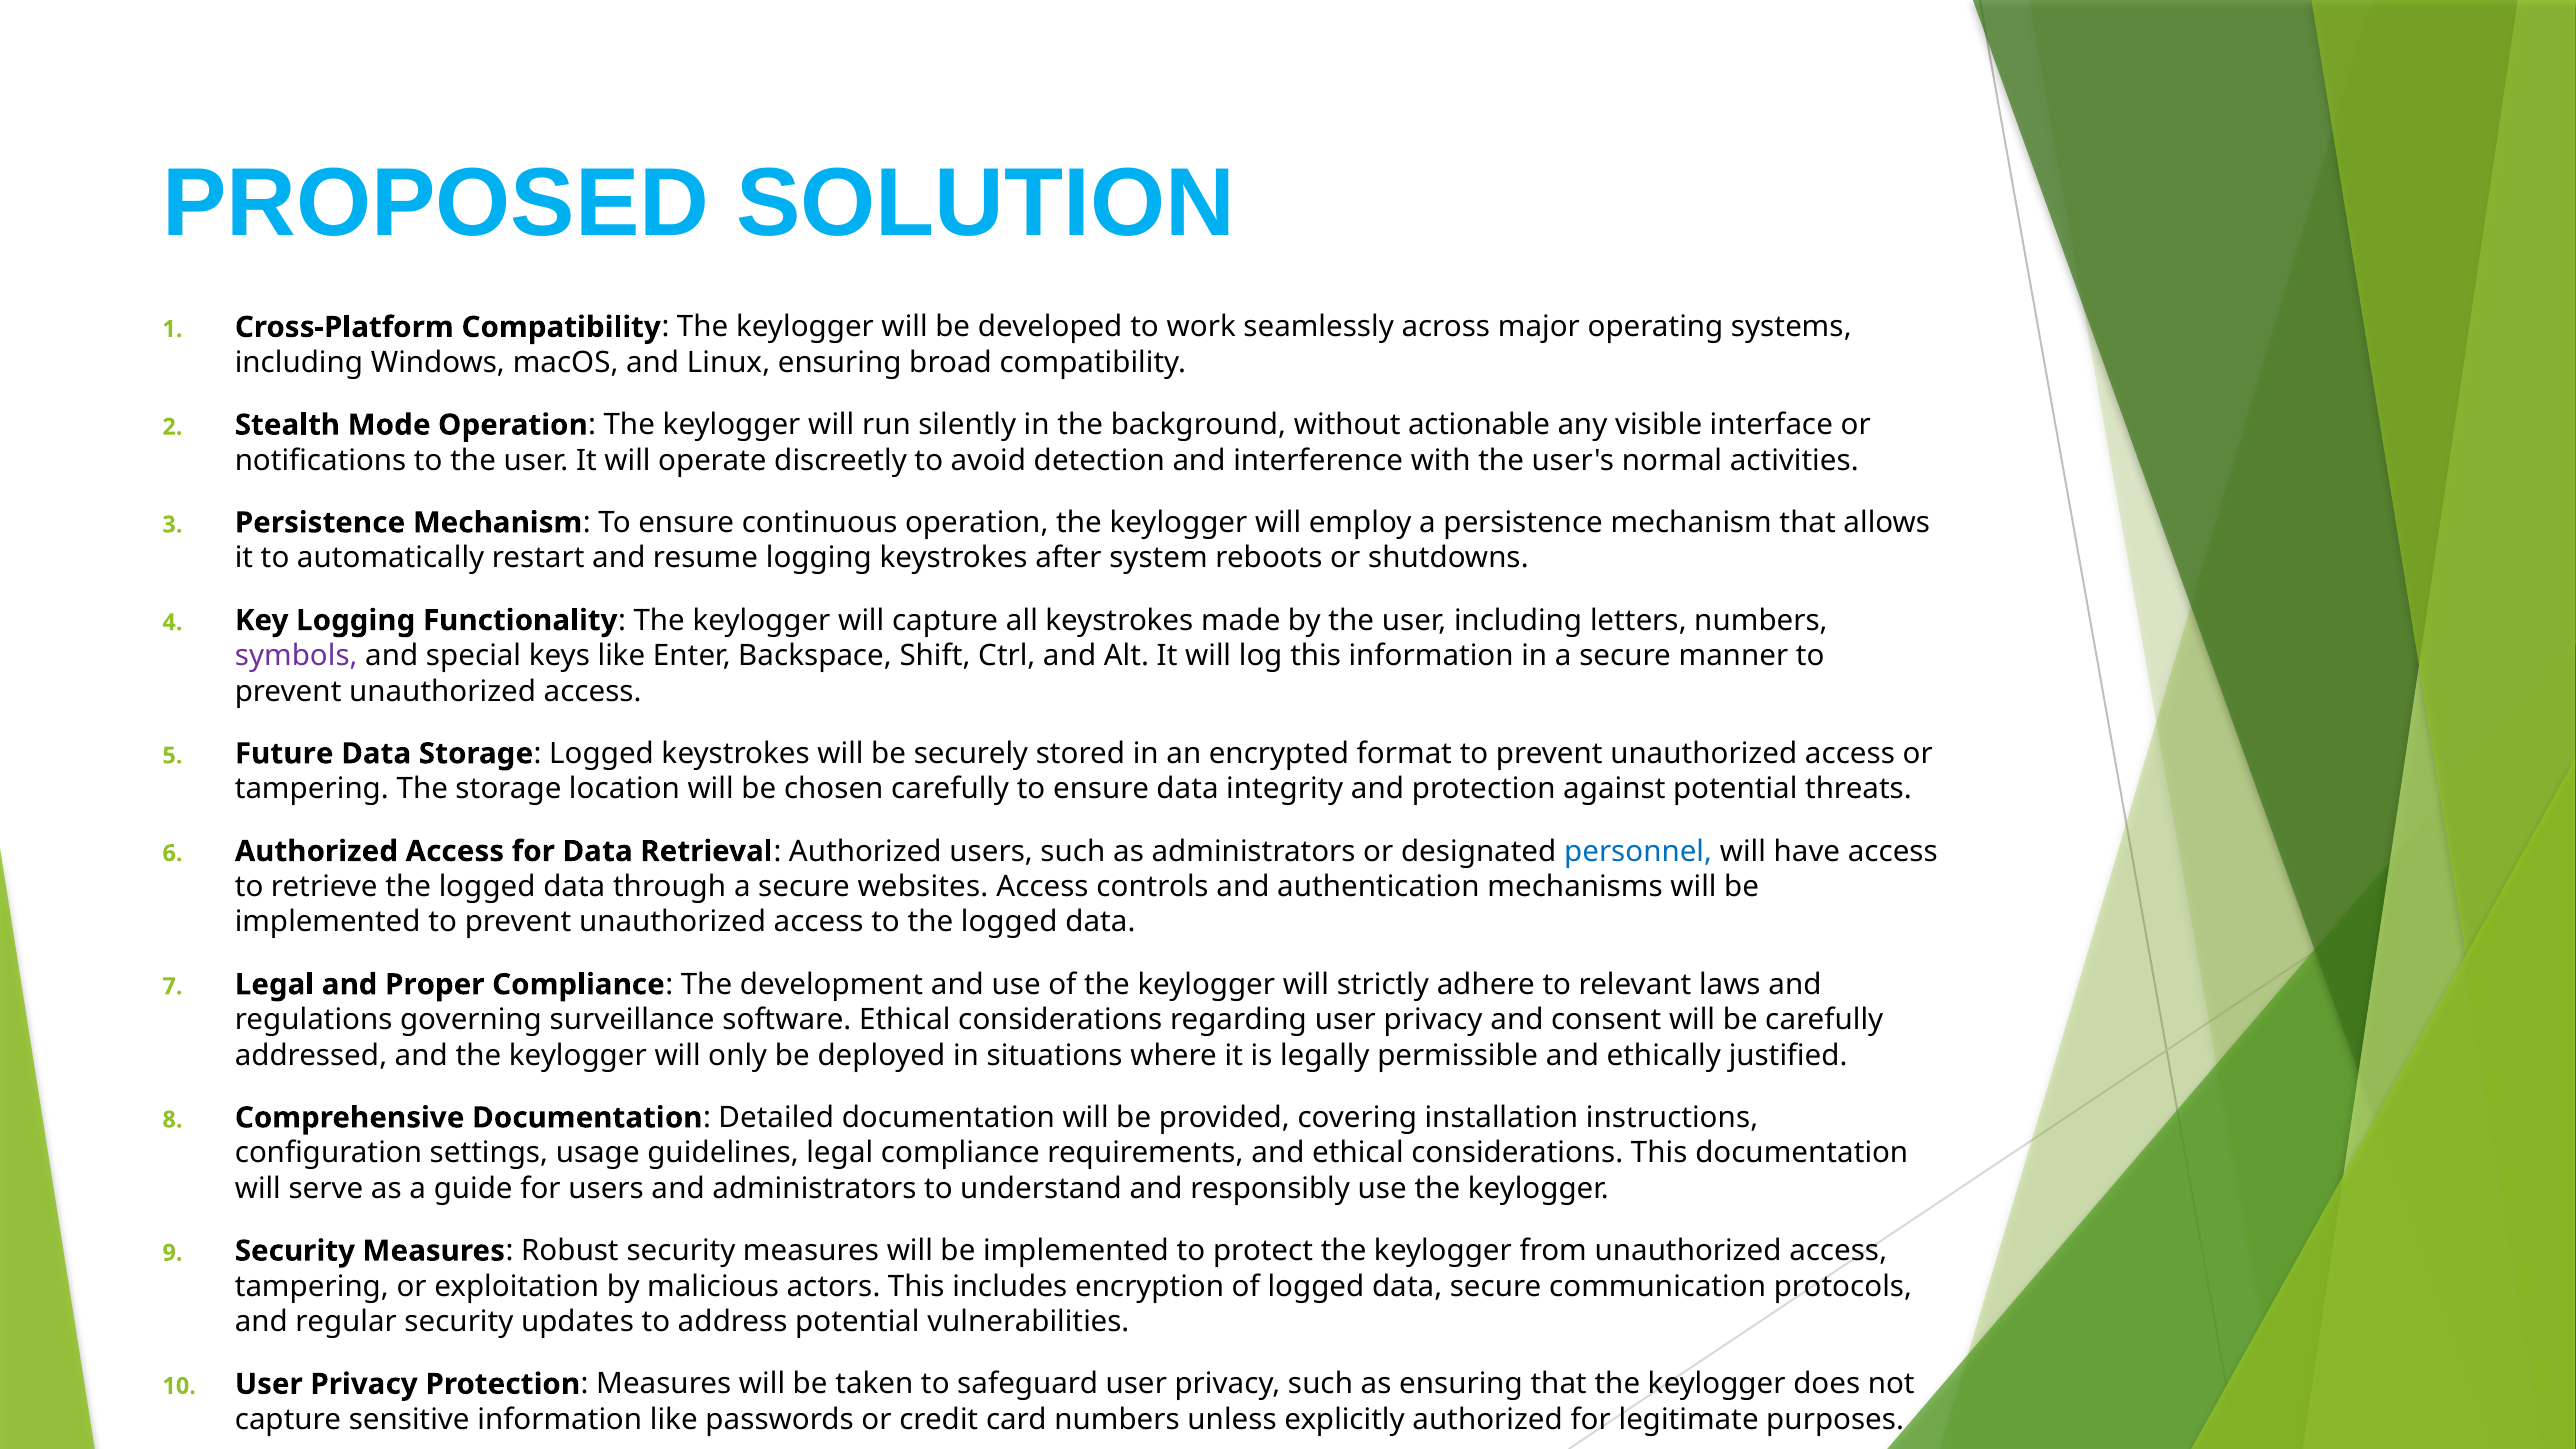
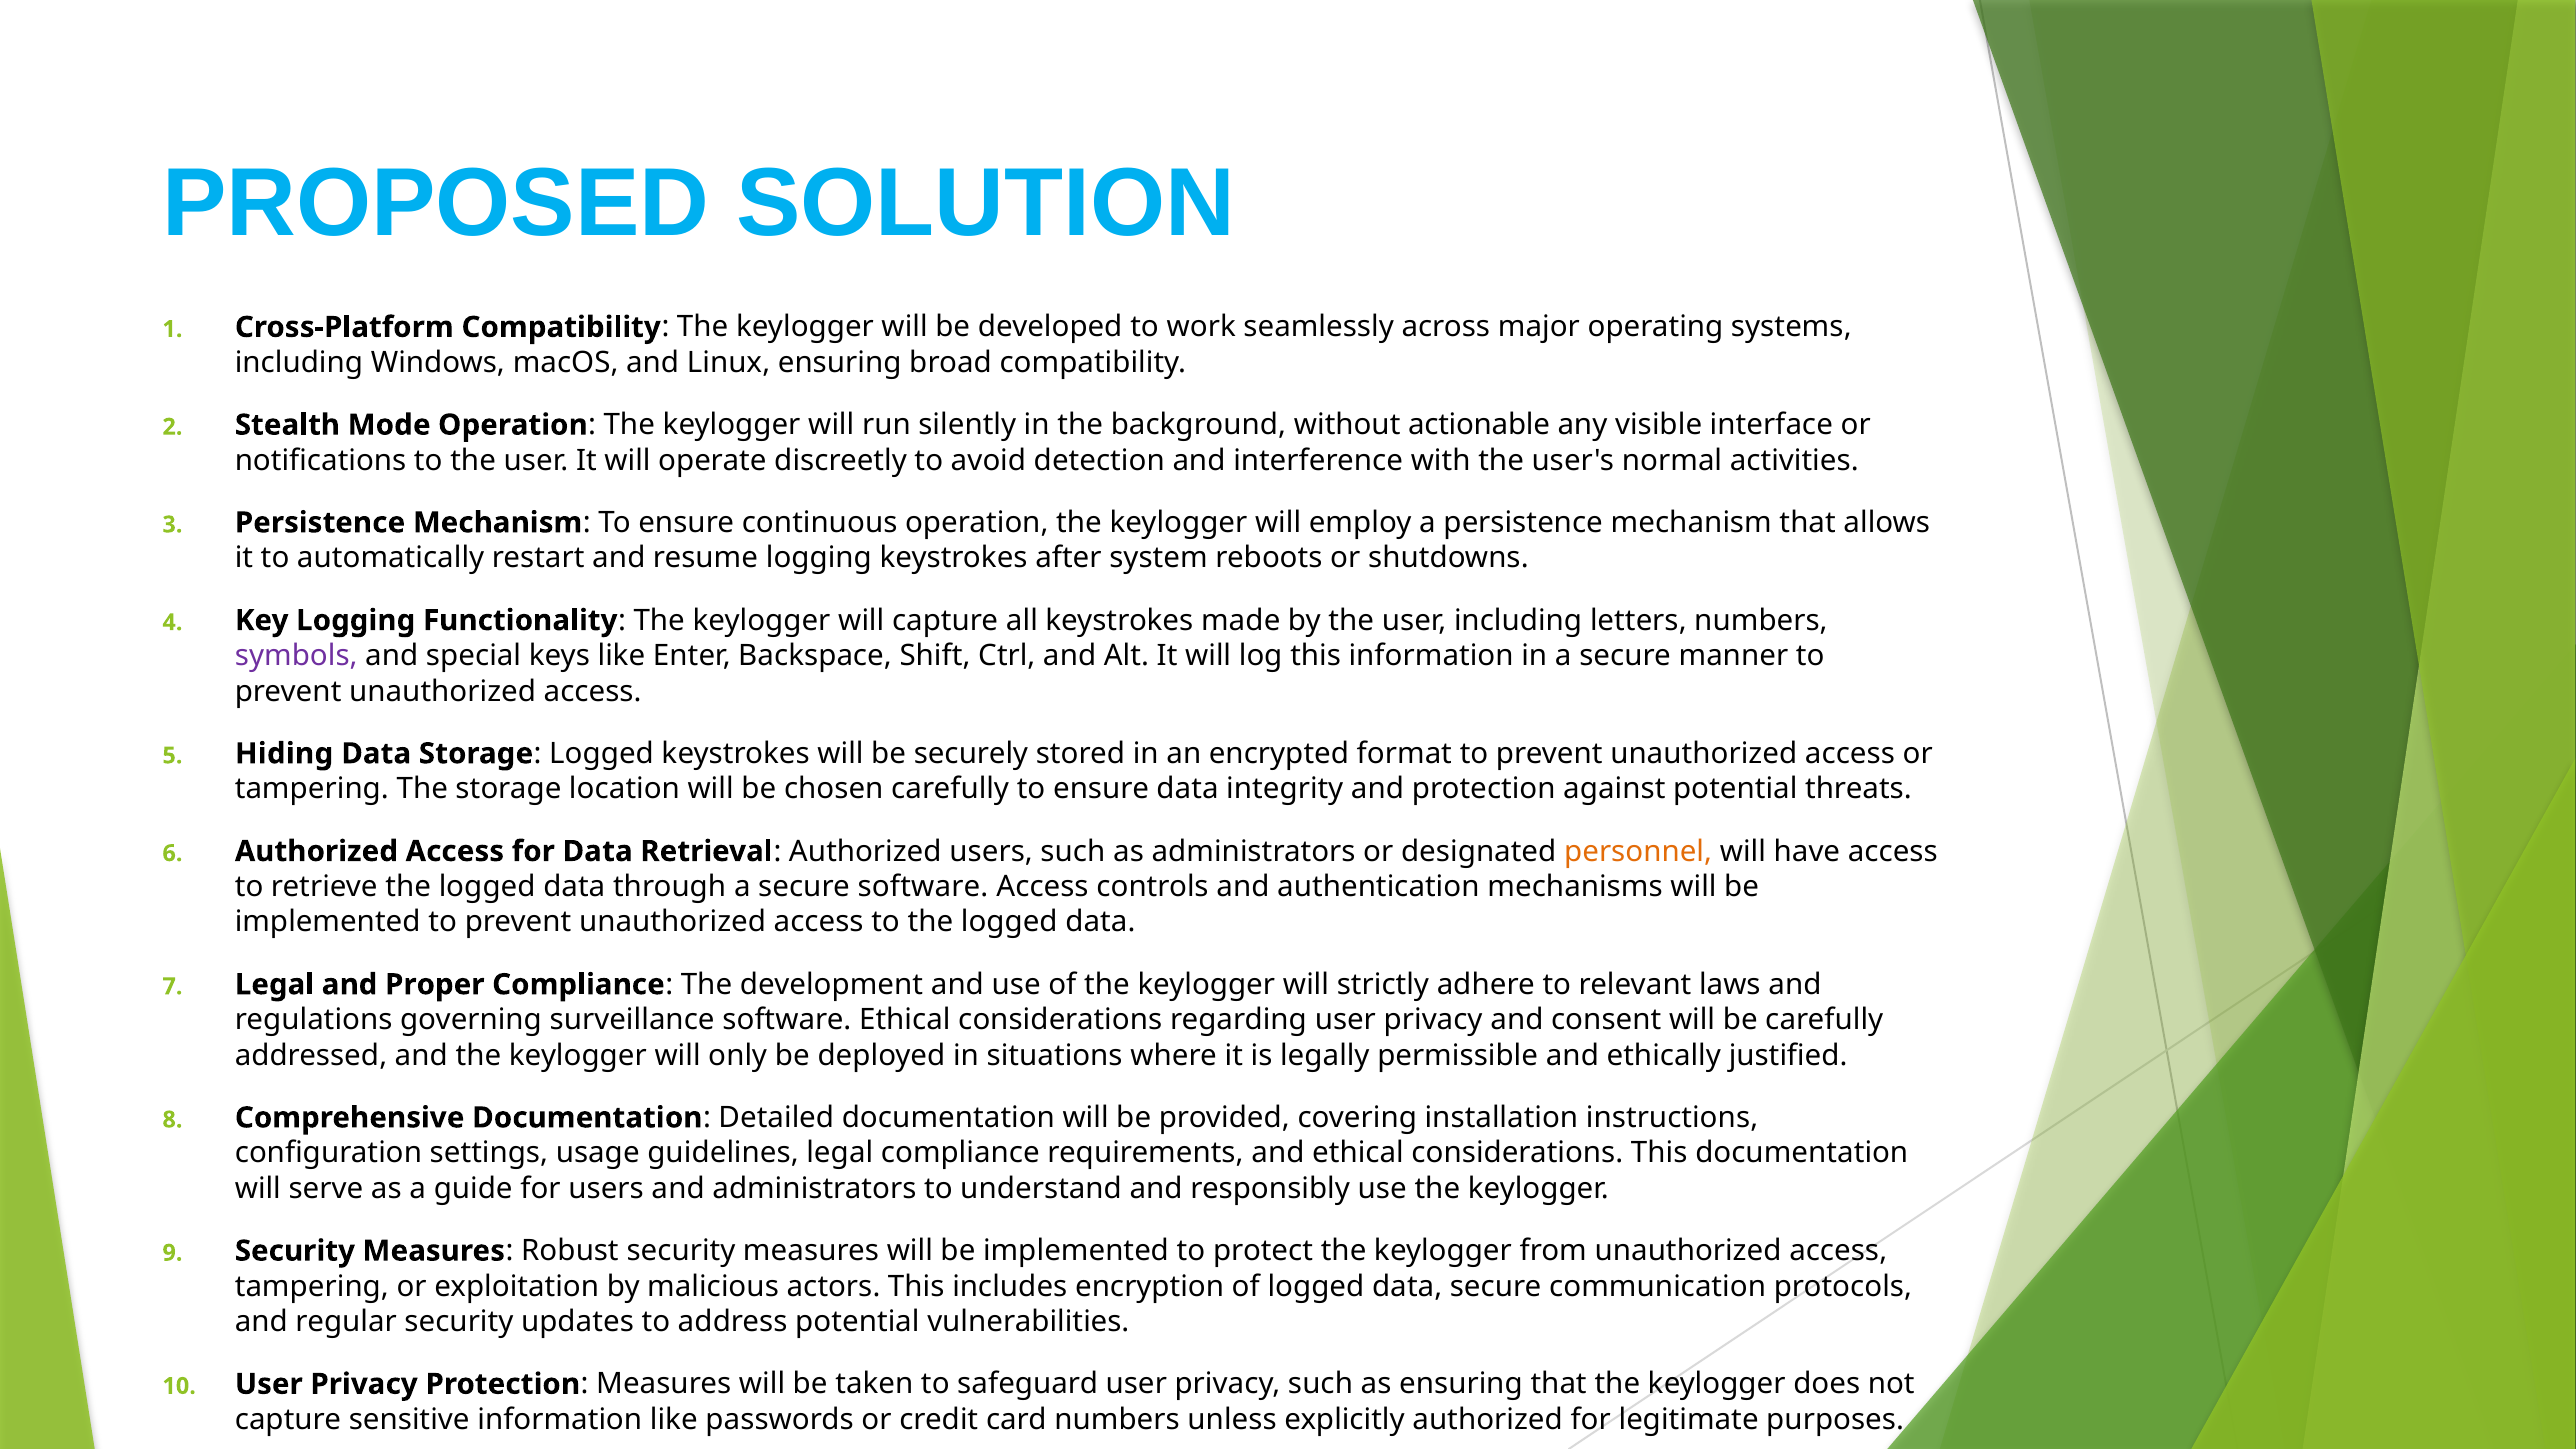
Future: Future -> Hiding (284, 754)
personnel colour: blue -> orange (1638, 851)
secure websites: websites -> software (923, 887)
